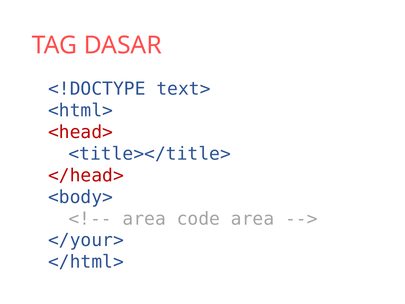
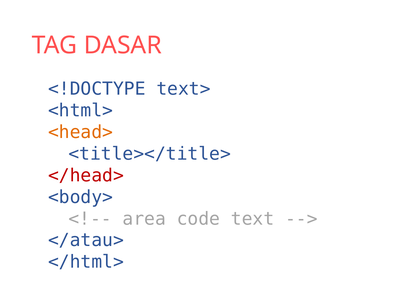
<head> colour: red -> orange (81, 132)
code area: area -> text (253, 219)
</your>: </your> -> </atau> (86, 240)
